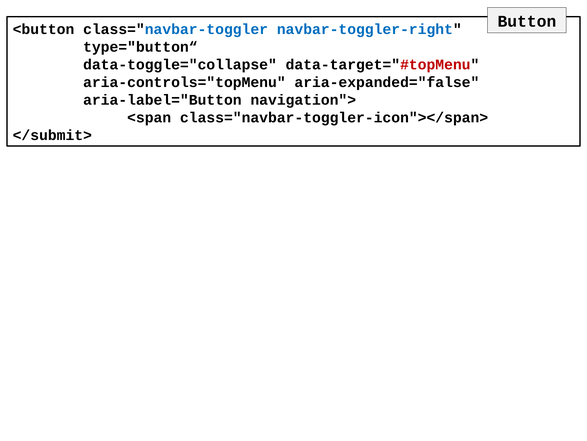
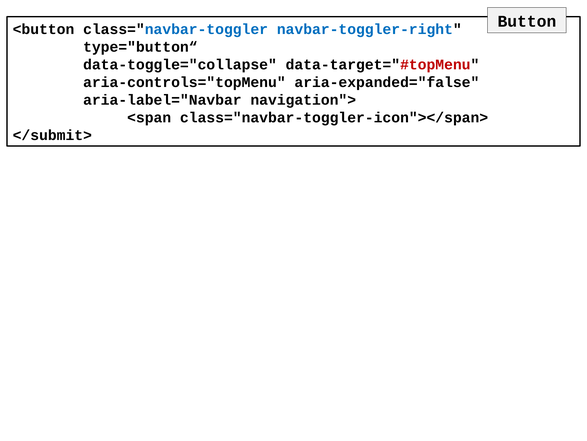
aria-label="Button: aria-label="Button -> aria-label="Navbar (162, 100)
